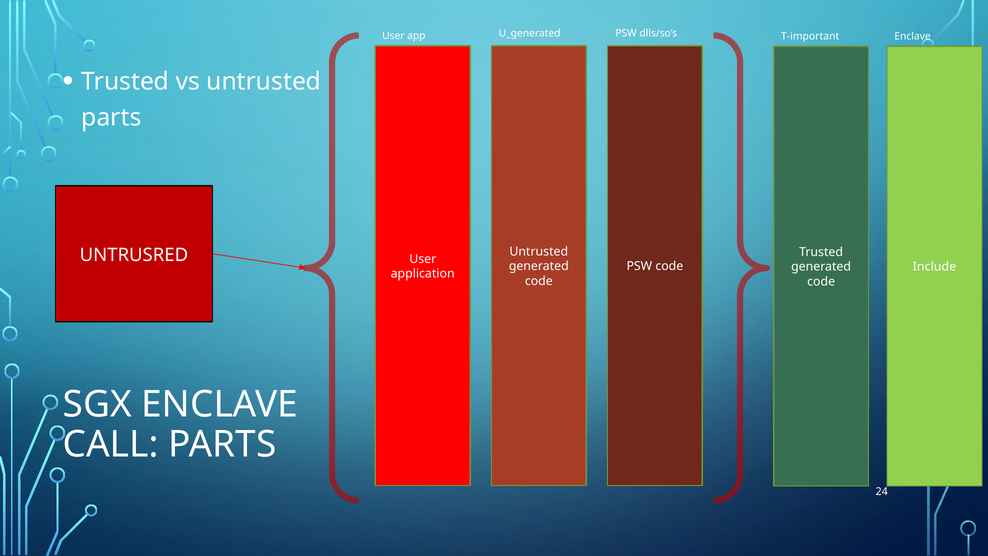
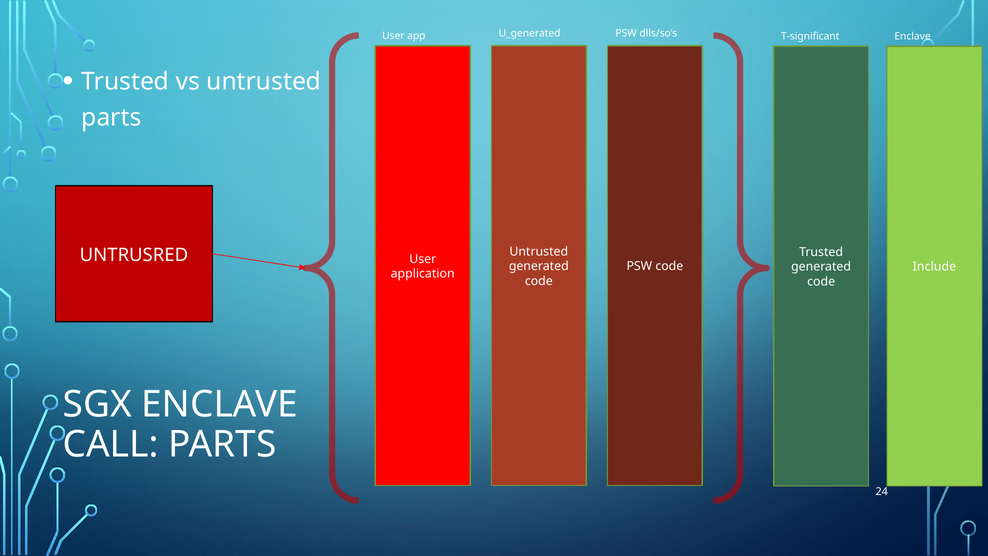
T-important: T-important -> T-significant (810, 36)
